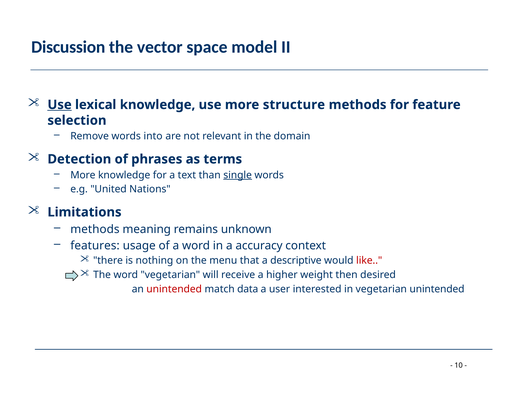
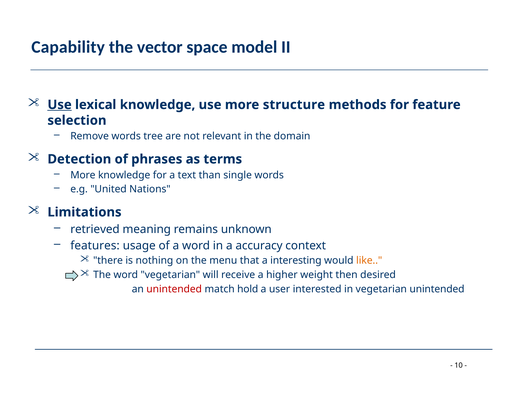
Discussion: Discussion -> Capability (68, 47)
into: into -> tree (153, 136)
single underline: present -> none (238, 175)
methods: methods -> retrieved (95, 229)
descriptive: descriptive -> interesting (296, 260)
like colour: red -> orange (369, 260)
data: data -> hold (248, 289)
